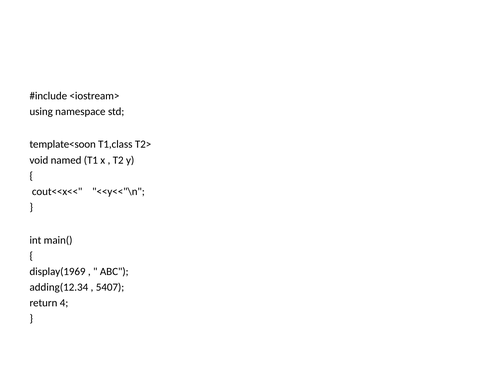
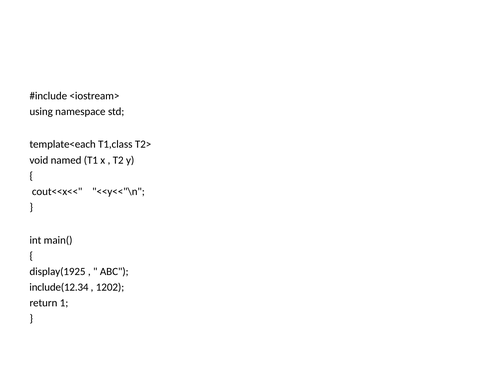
template<soon: template<soon -> template<each (63, 144)
display(1969: display(1969 -> display(1925 (58, 272)
adding(12.34: adding(12.34 -> include(12.34 (59, 287)
5407: 5407 -> 1202 (110, 287)
4: 4 -> 1 (64, 303)
